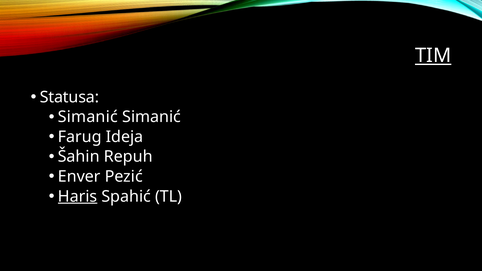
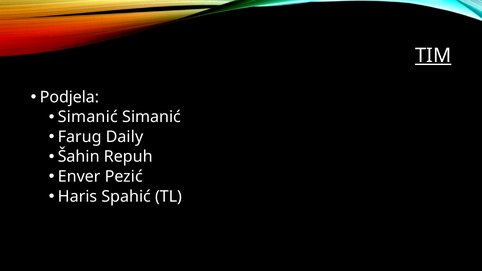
Statusa: Statusa -> Podjela (69, 97)
Ideja: Ideja -> Daily (125, 137)
Haris underline: present -> none (78, 196)
